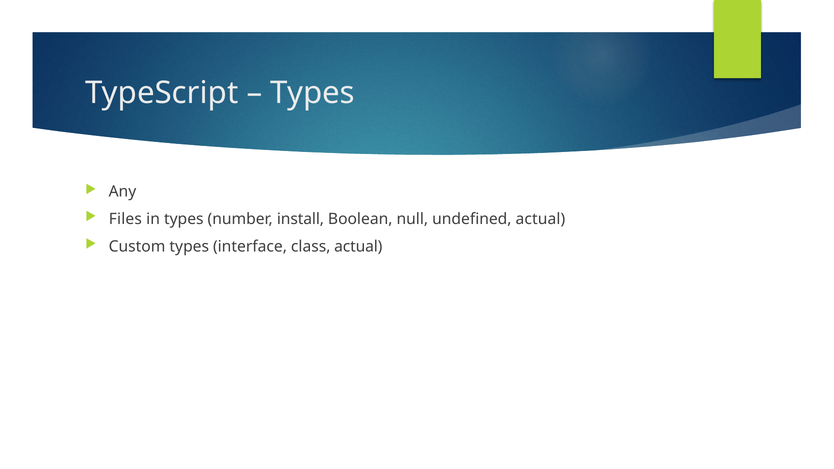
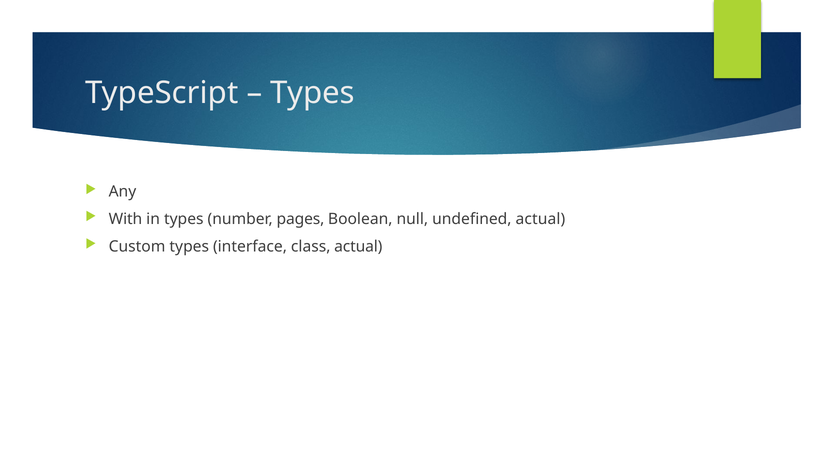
Files: Files -> With (126, 219)
install: install -> pages (300, 219)
